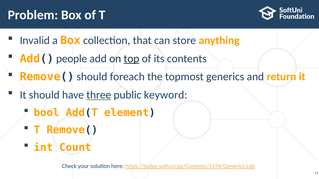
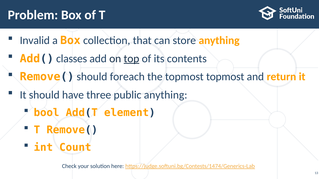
people: people -> classes (72, 59)
topmost generics: generics -> topmost (225, 77)
three underline: present -> none (99, 95)
public keyword: keyword -> anything (166, 95)
